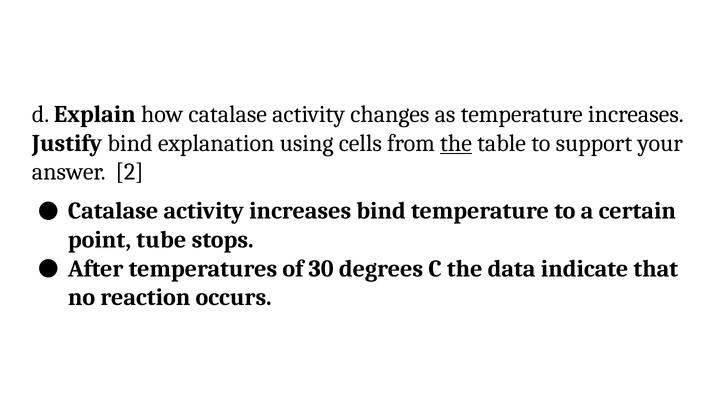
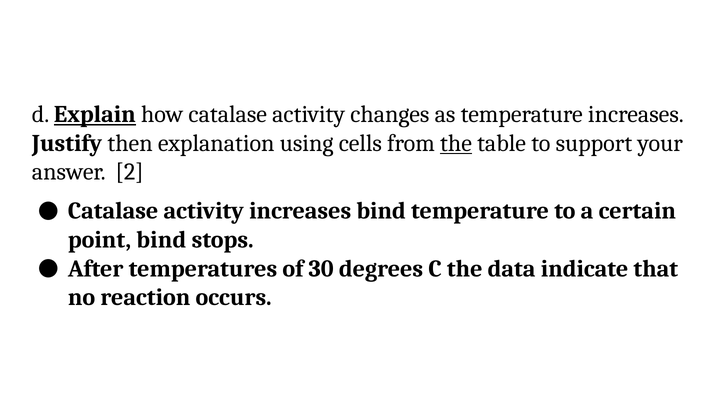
Explain underline: none -> present (95, 114)
Justify bind: bind -> then (130, 143)
point tube: tube -> bind (161, 240)
